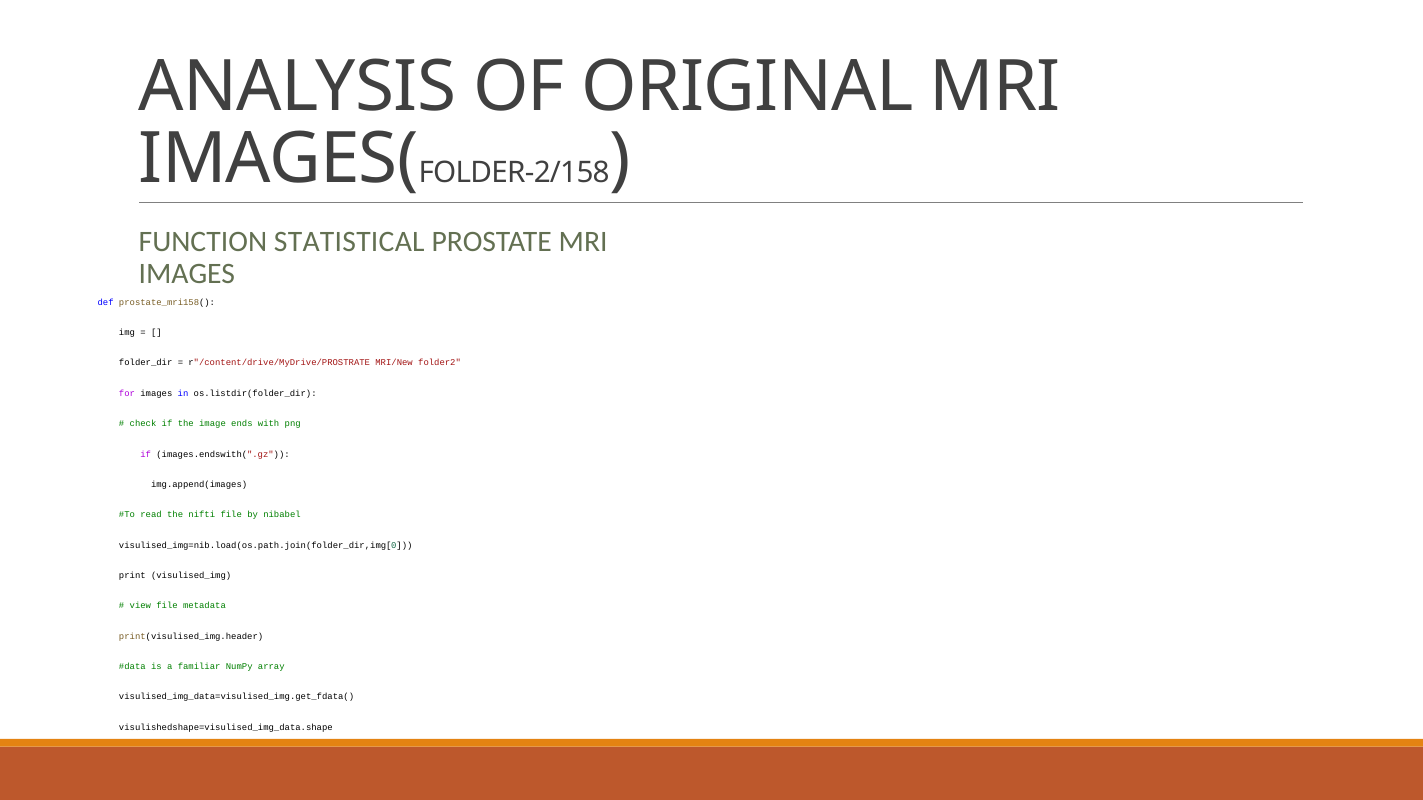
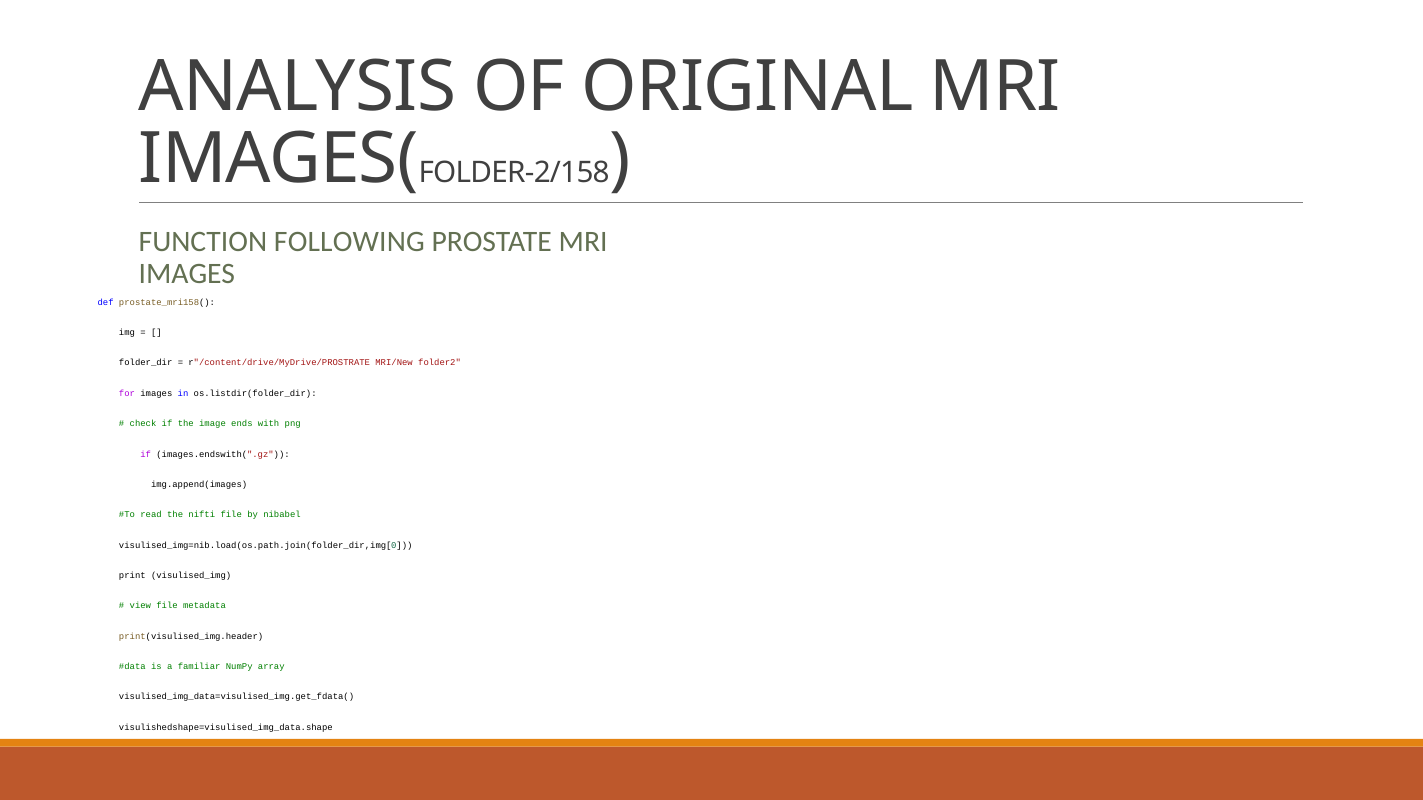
STATISTICAL: STATISTICAL -> FOLLOWING (349, 242)
